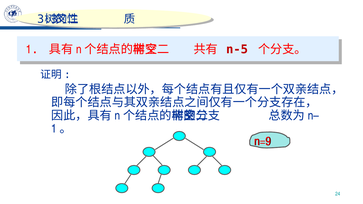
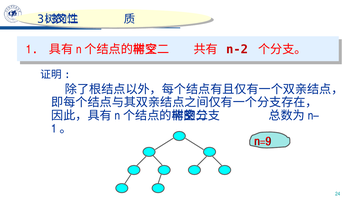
n-5: n-5 -> n-2 (237, 49)
